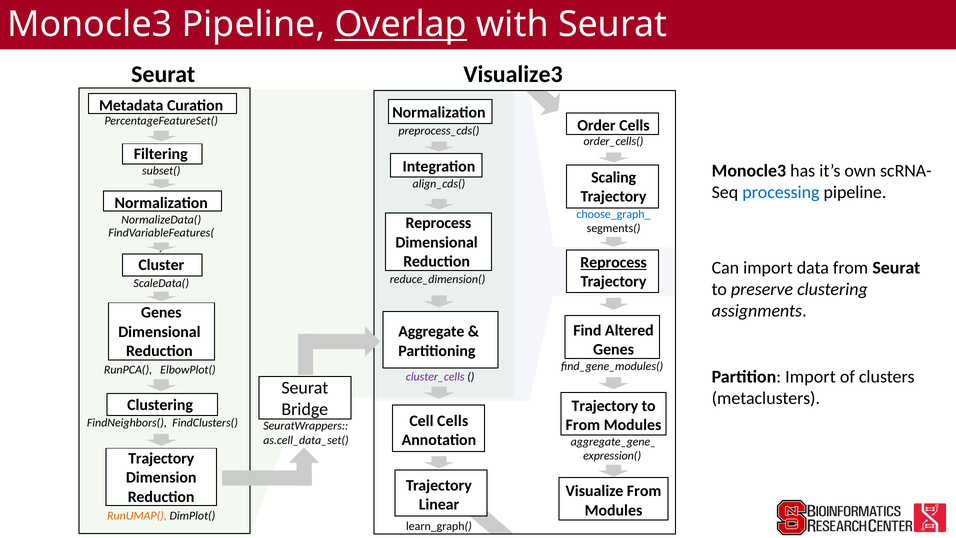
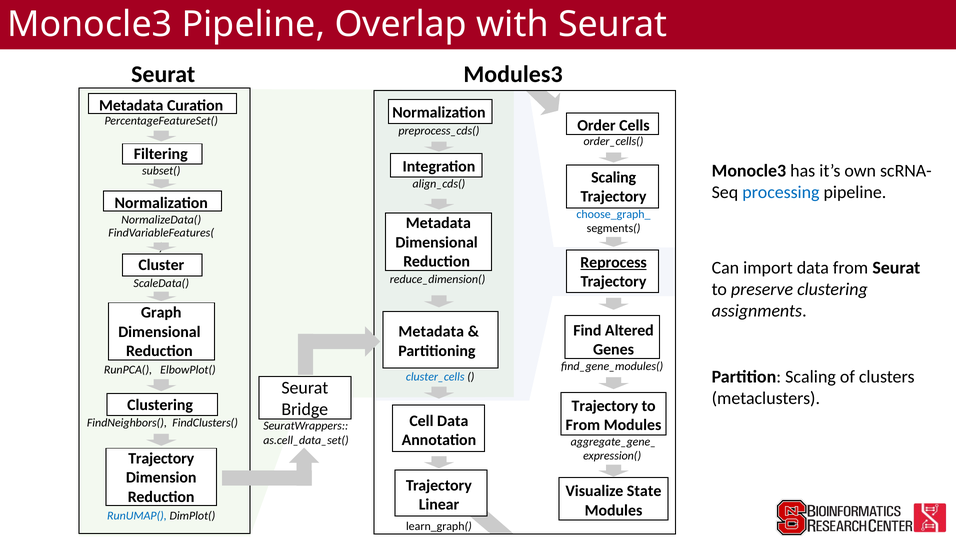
Overlap underline: present -> none (401, 24)
Visualize3: Visualize3 -> Modules3 (513, 74)
Reprocess: Reprocess -> Metadata (438, 223)
Genes: Genes -> Graph (161, 313)
Aggregate: Aggregate -> Metadata (431, 332)
Partition Import: Import -> Scaling (811, 377)
cluster_cells colour: purple -> blue (435, 377)
Cell Cells: Cells -> Data (453, 421)
Visualize From: From -> State (644, 491)
RunUMAP( colour: orange -> blue (137, 515)
